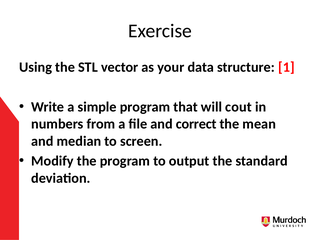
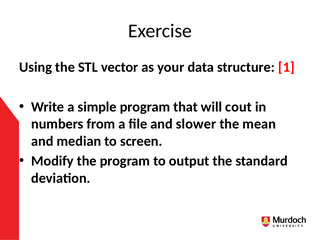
correct: correct -> slower (196, 124)
